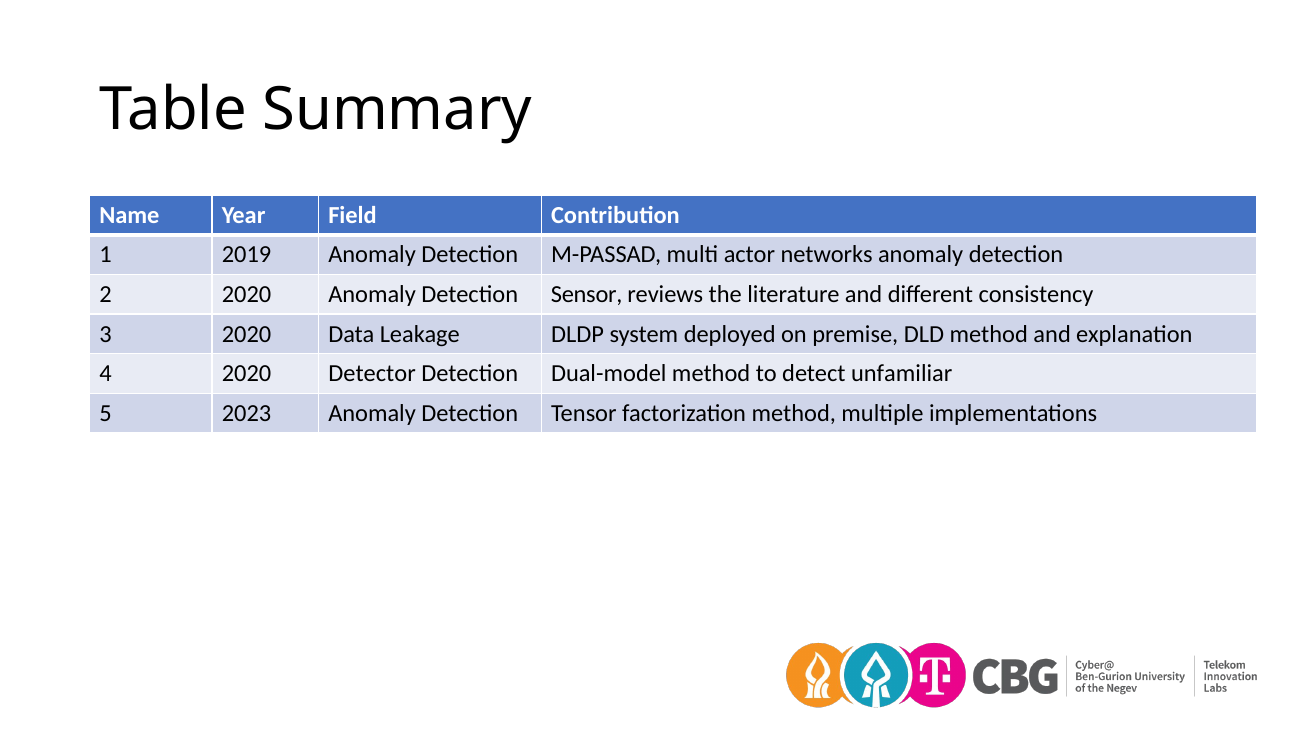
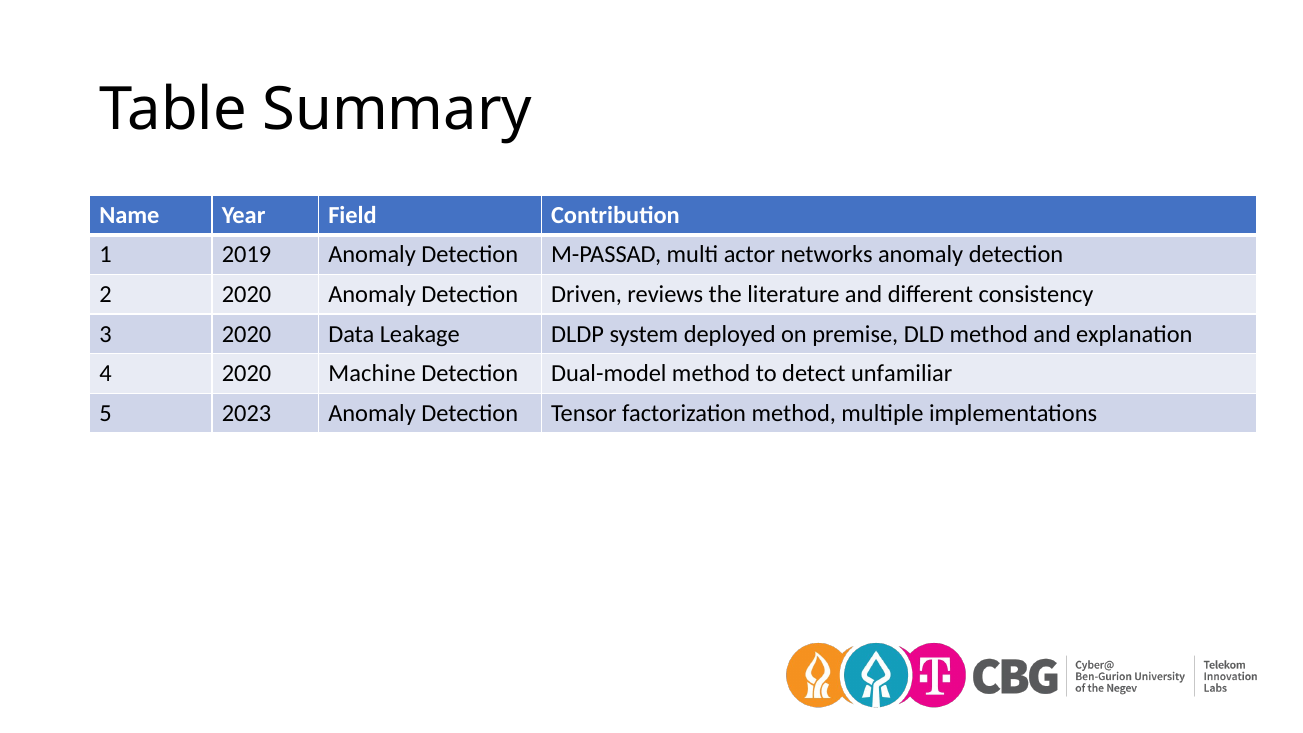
Sensor: Sensor -> Driven (587, 294)
Detector: Detector -> Machine (372, 374)
